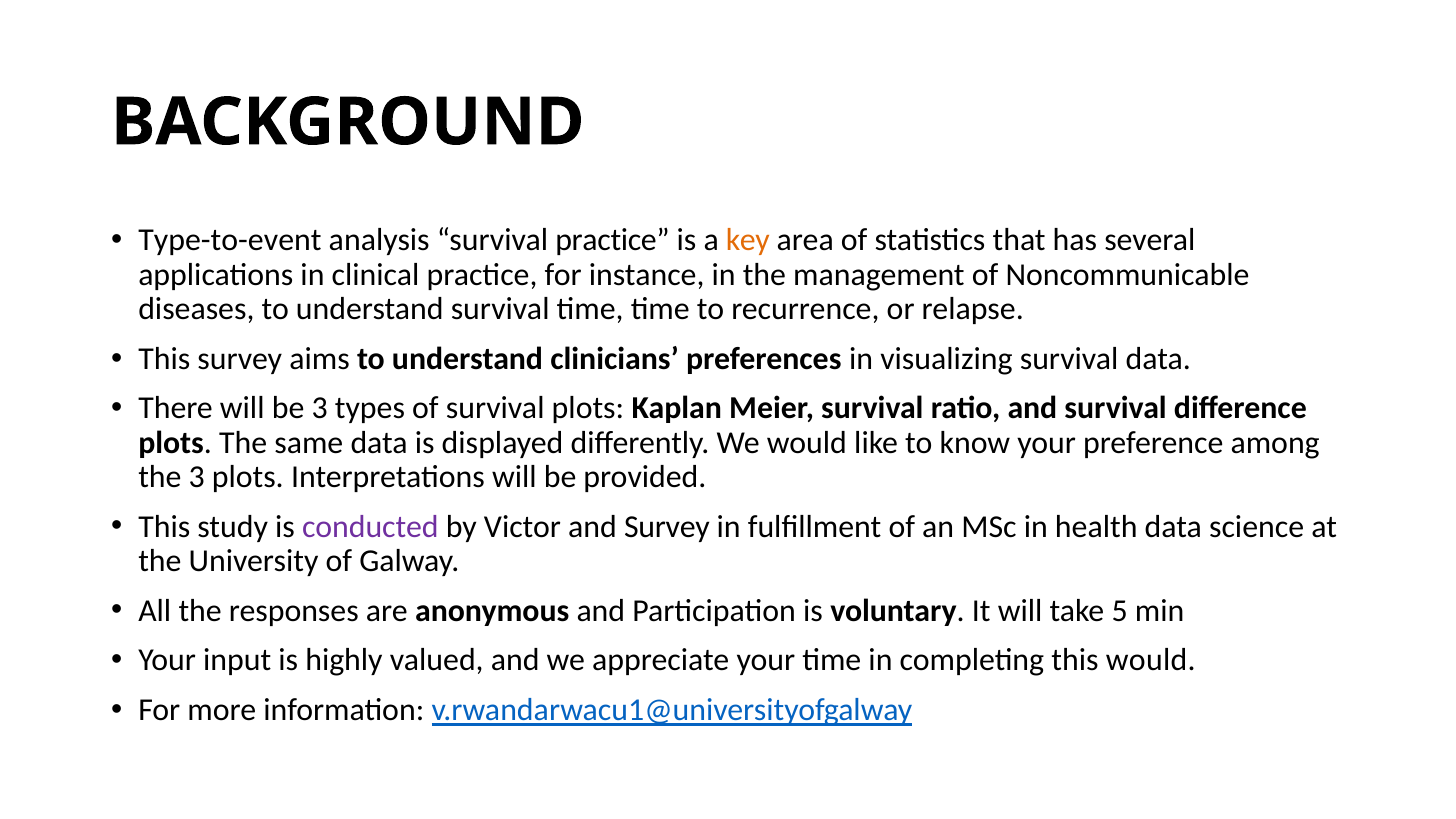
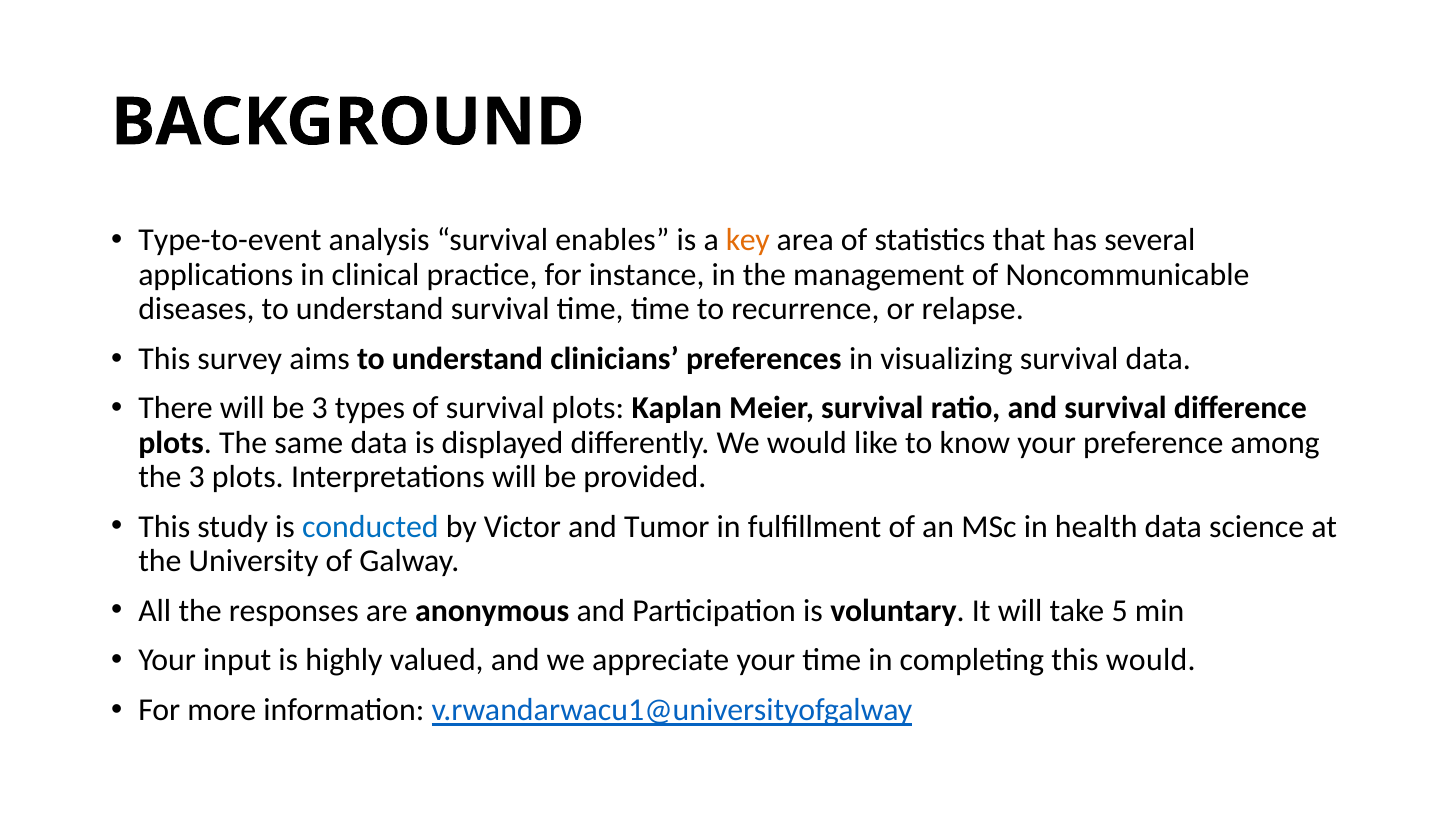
survival practice: practice -> enables (612, 240)
conducted colour: purple -> blue (370, 527)
and Survey: Survey -> Tumor (667, 527)
